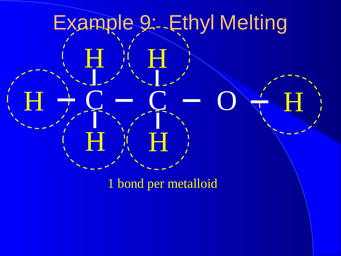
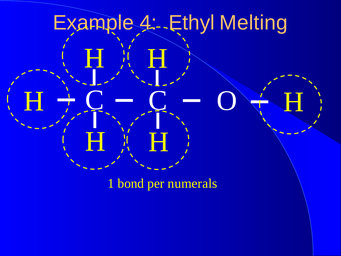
9: 9 -> 4 (148, 23)
metalloid: metalloid -> numerals (193, 183)
